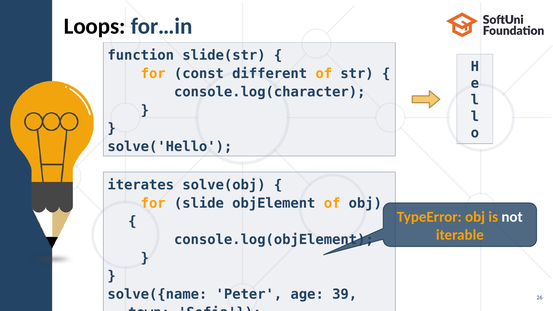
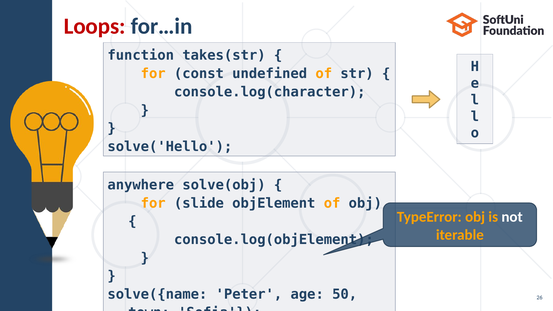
Loops colour: black -> red (95, 26)
slide(str: slide(str -> takes(str (224, 55)
different: different -> undefined (270, 74)
iterates: iterates -> anywhere (141, 185)
39: 39 -> 50 (345, 294)
